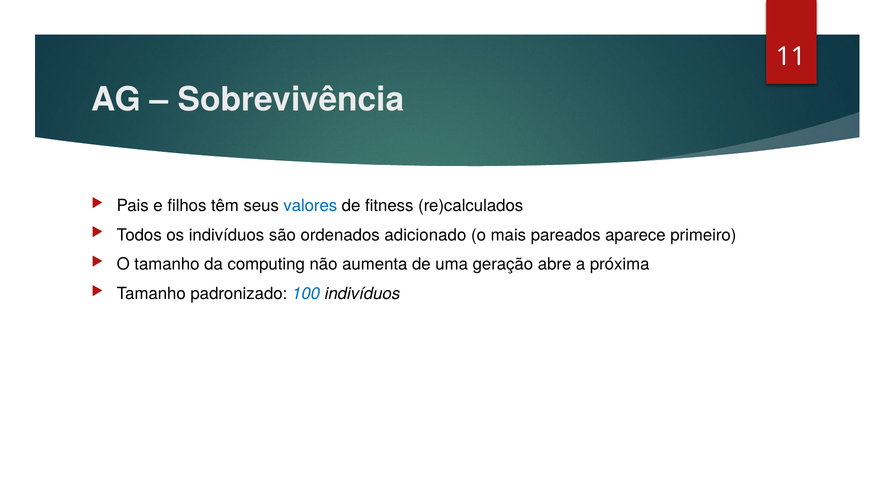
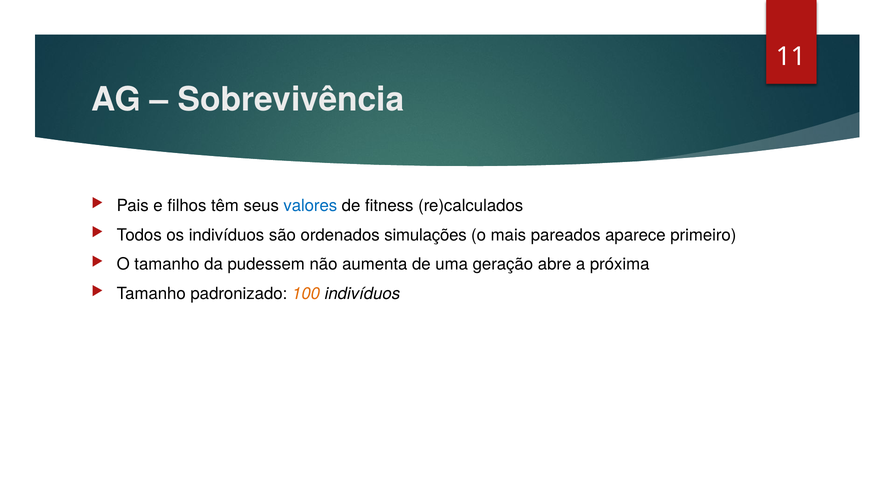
adicionado: adicionado -> simulações (426, 235)
computing: computing -> pudessem (266, 265)
100 colour: blue -> orange (306, 294)
